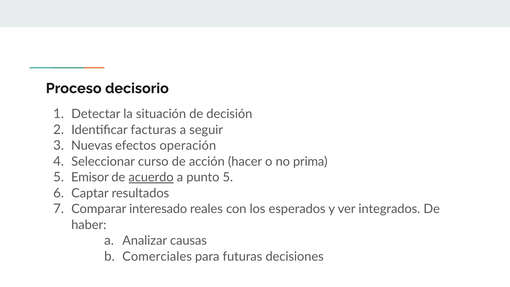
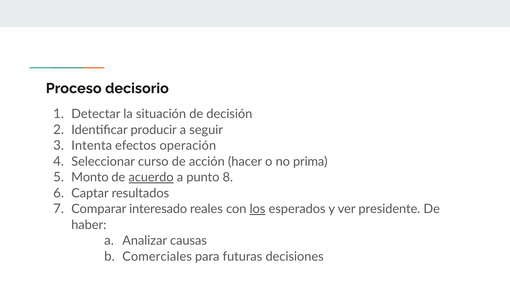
facturas: facturas -> producir (154, 130)
Nuevas: Nuevas -> Intenta (92, 146)
Emisor: Emisor -> Monto (90, 177)
punto 5: 5 -> 8 (228, 177)
los underline: none -> present (258, 209)
integrados: integrados -> presidente (389, 209)
